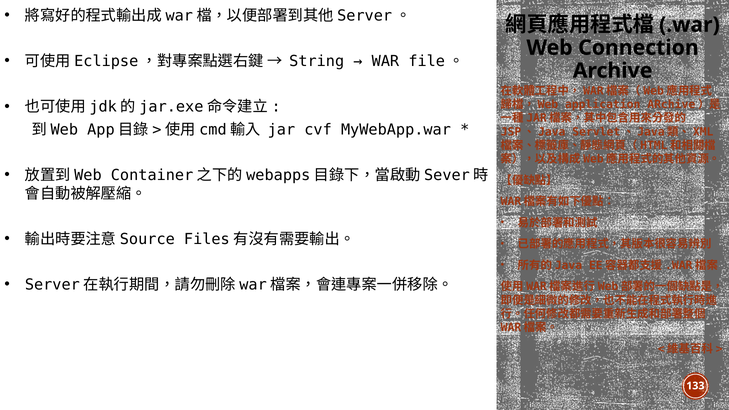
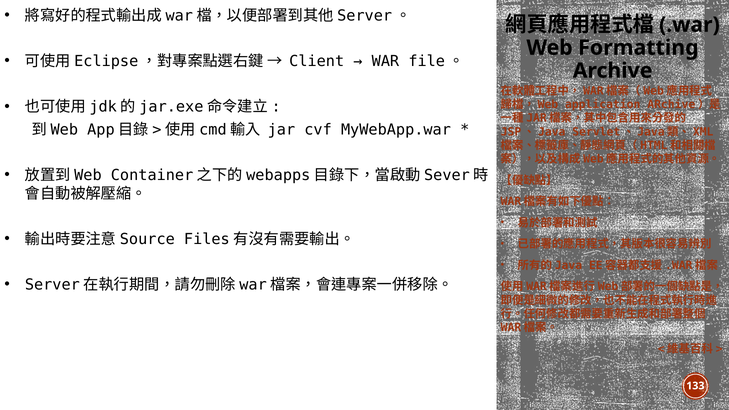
Connection: Connection -> Formatting (638, 48)
String: String -> Client (317, 61)
